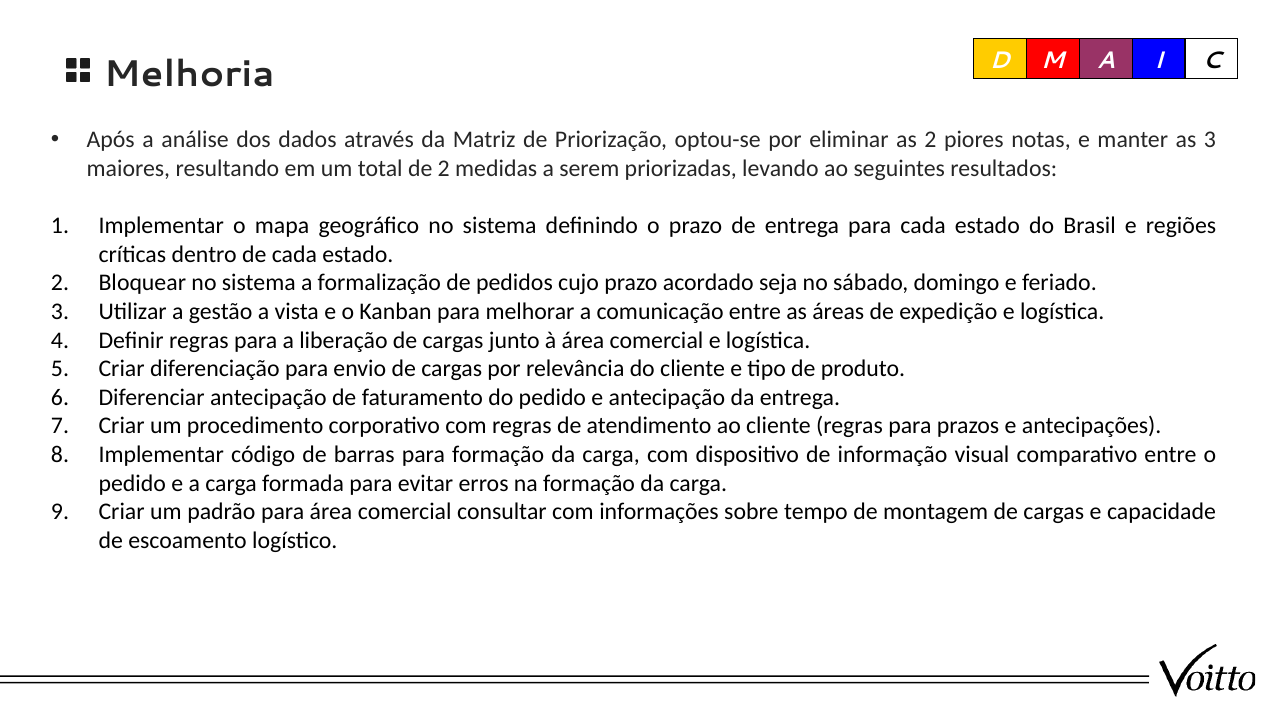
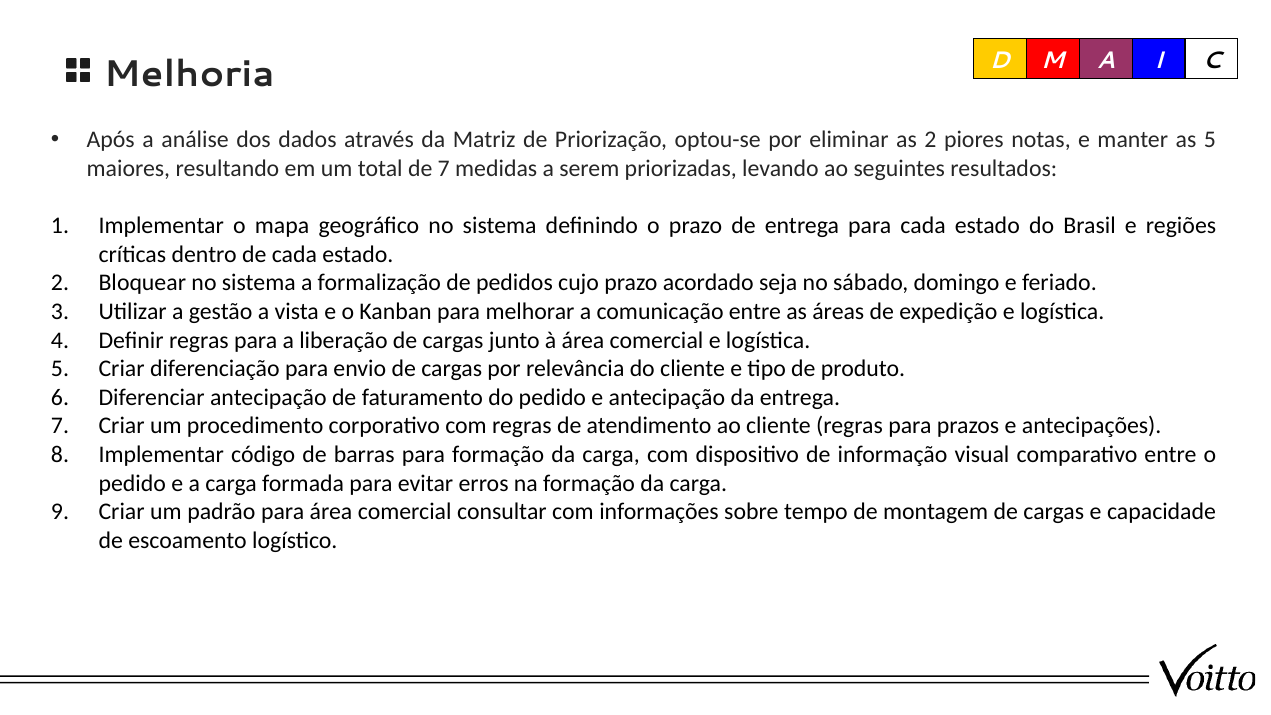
as 3: 3 -> 5 (1210, 140)
de 2: 2 -> 7 (444, 169)
